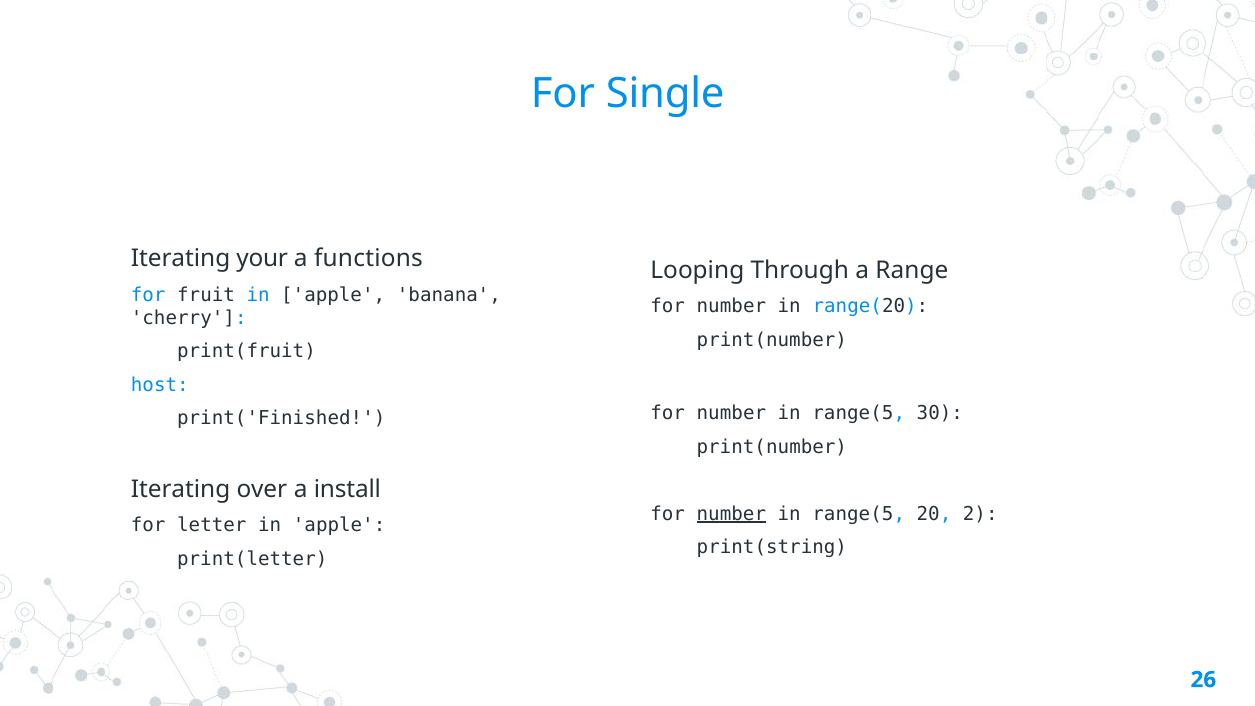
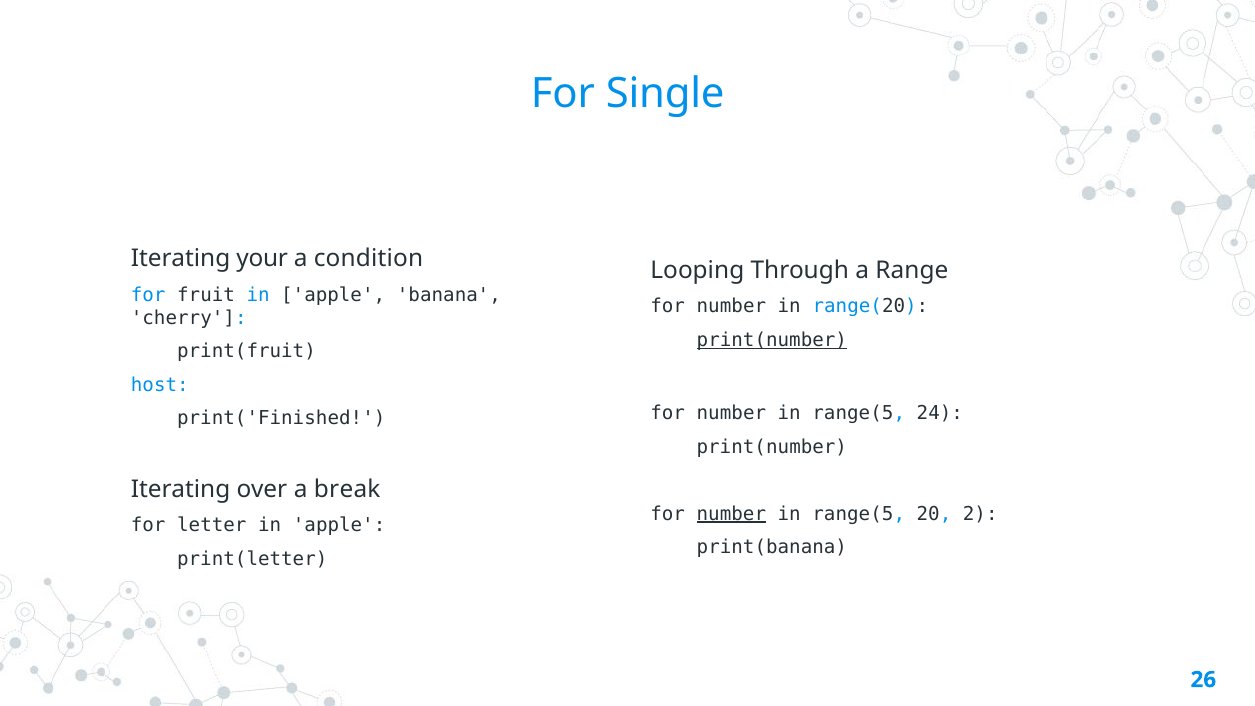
functions: functions -> condition (368, 259)
print(number underline: none -> present (772, 340)
30: 30 -> 24 (940, 413)
install: install -> break (347, 489)
print(string: print(string -> print(banana (772, 547)
